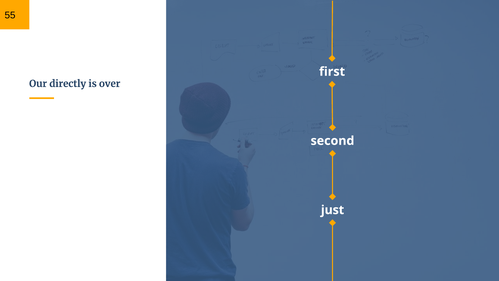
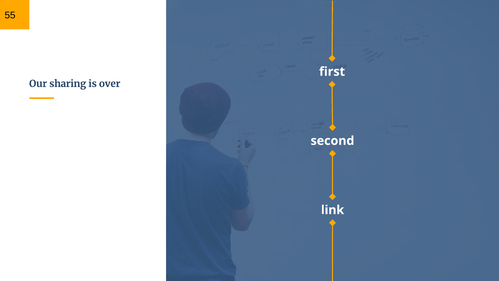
directly: directly -> sharing (68, 84)
just: just -> link (333, 210)
